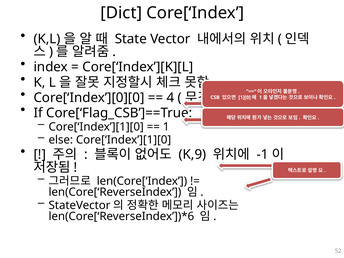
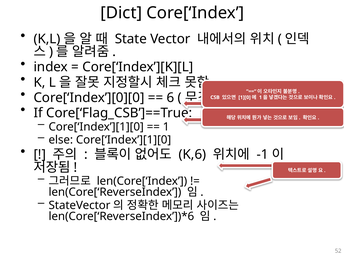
4: 4 -> 6 (170, 98)
K,9: K,9 -> K,6 (192, 155)
